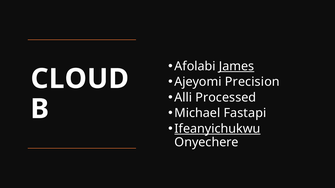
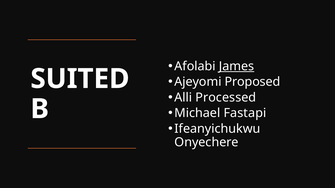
CLOUD: CLOUD -> SUITED (80, 79)
Precision: Precision -> Proposed (252, 82)
Ifeanyichukwu underline: present -> none (217, 129)
